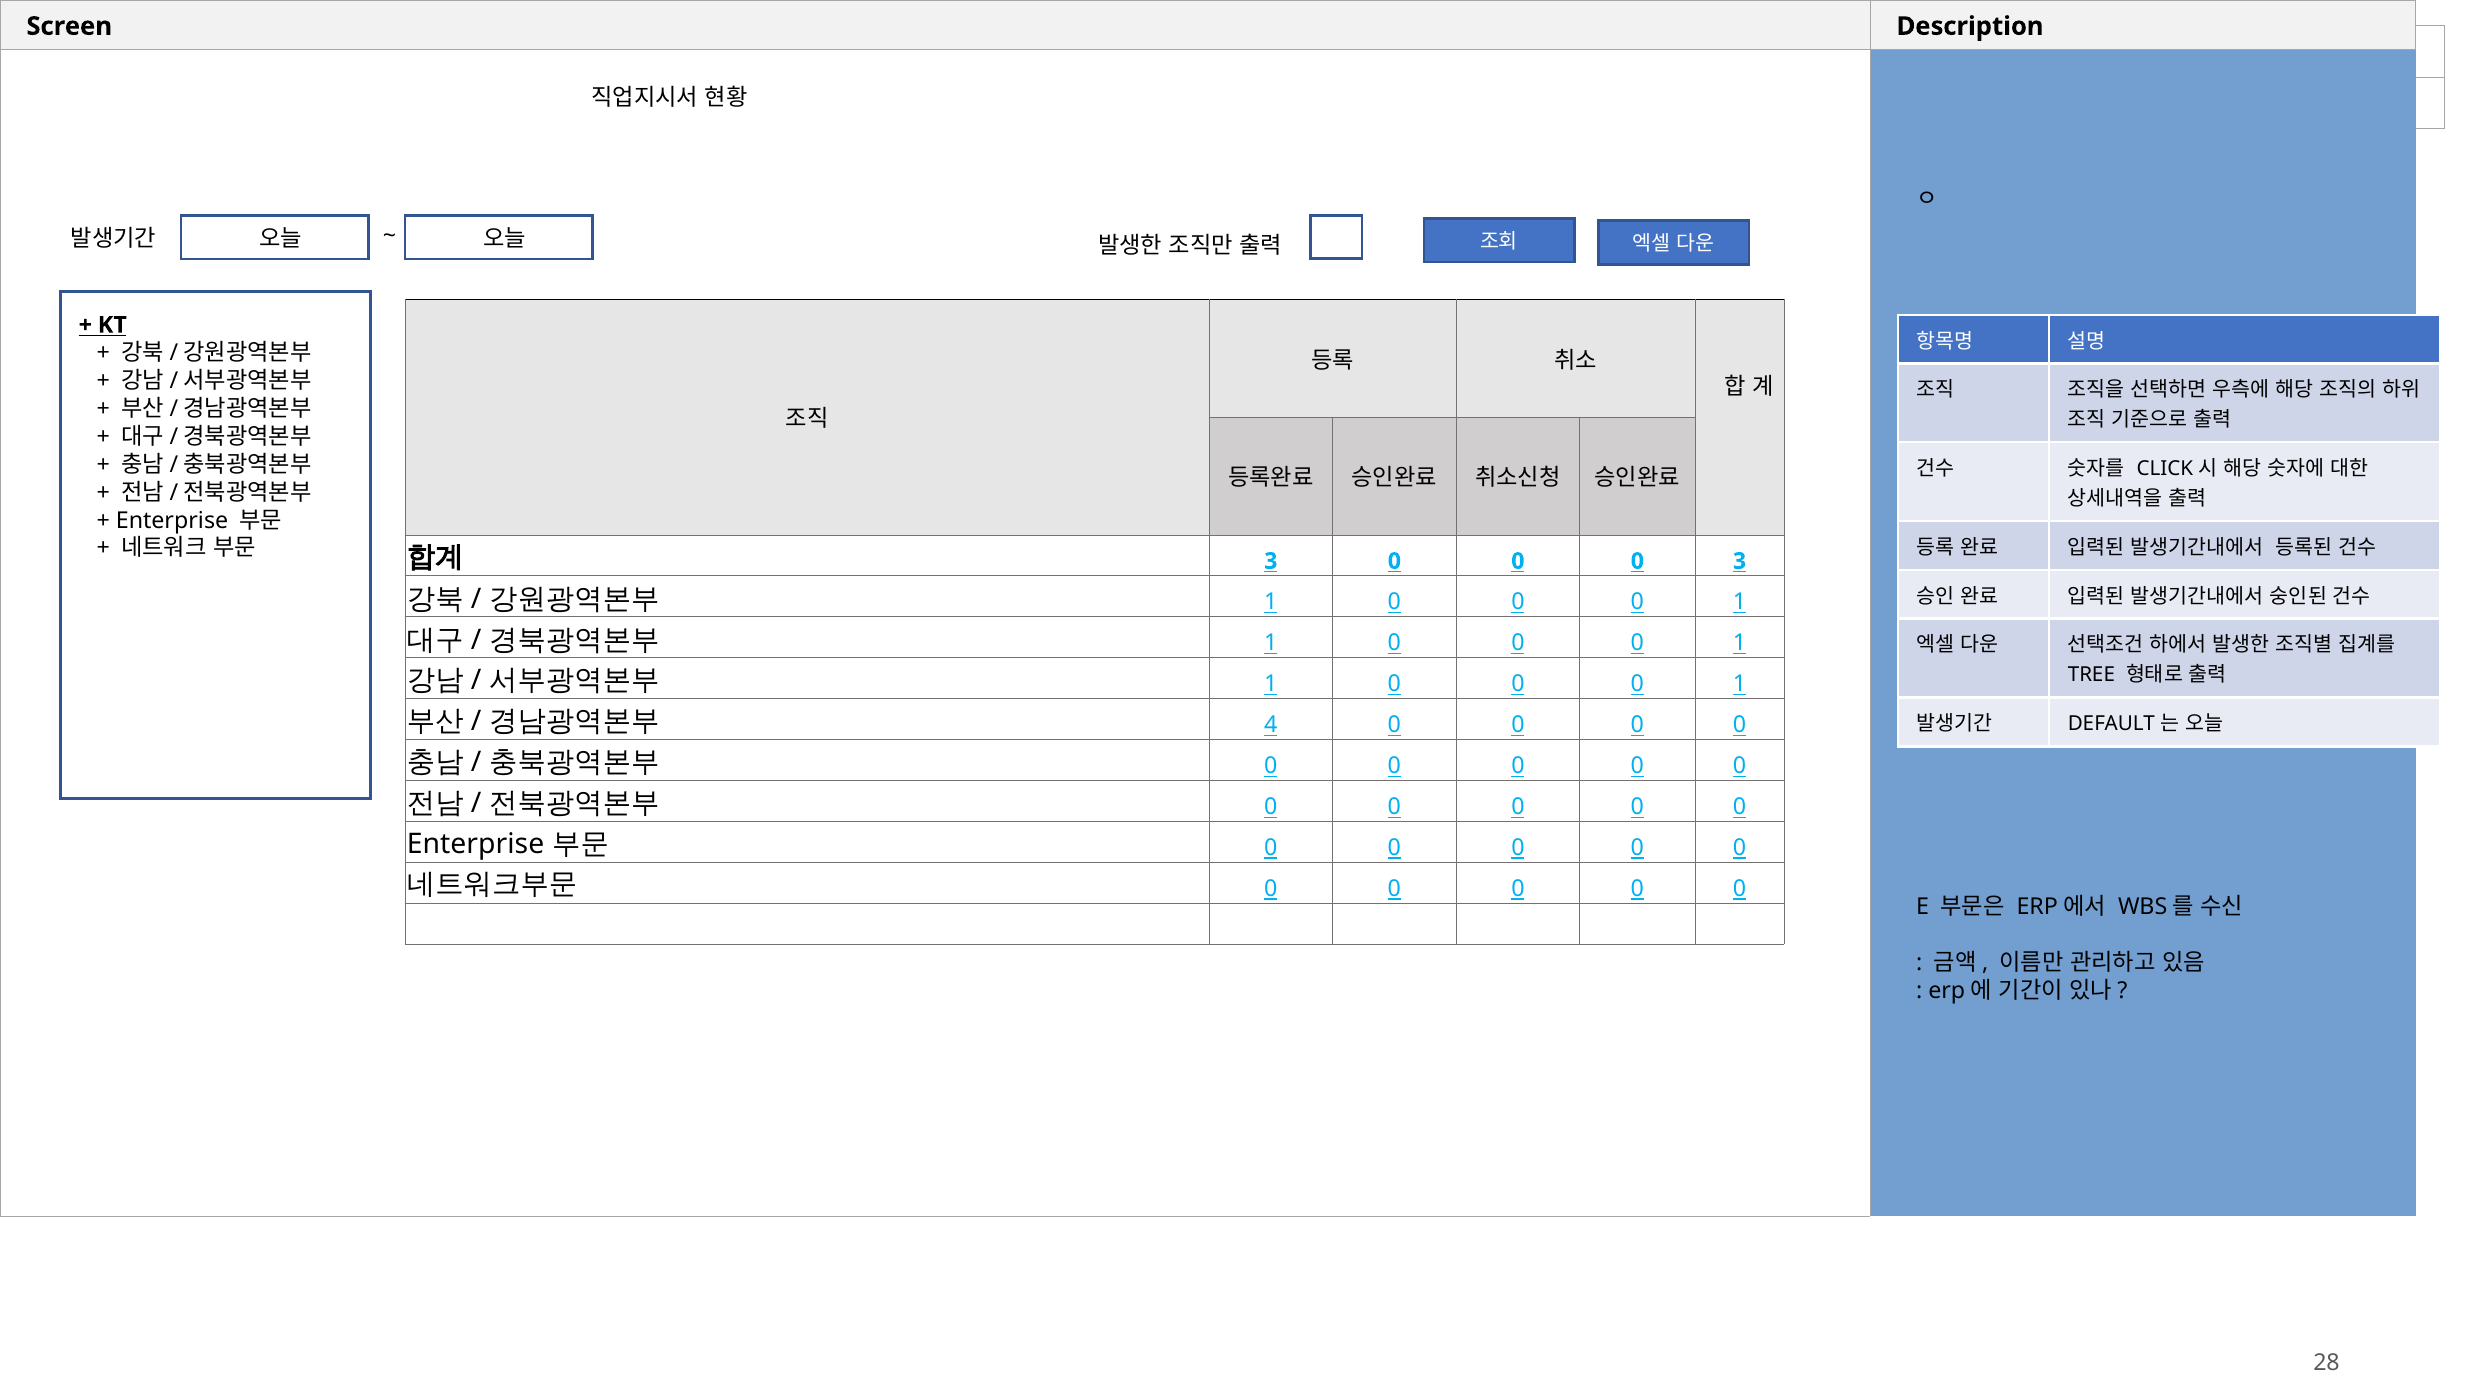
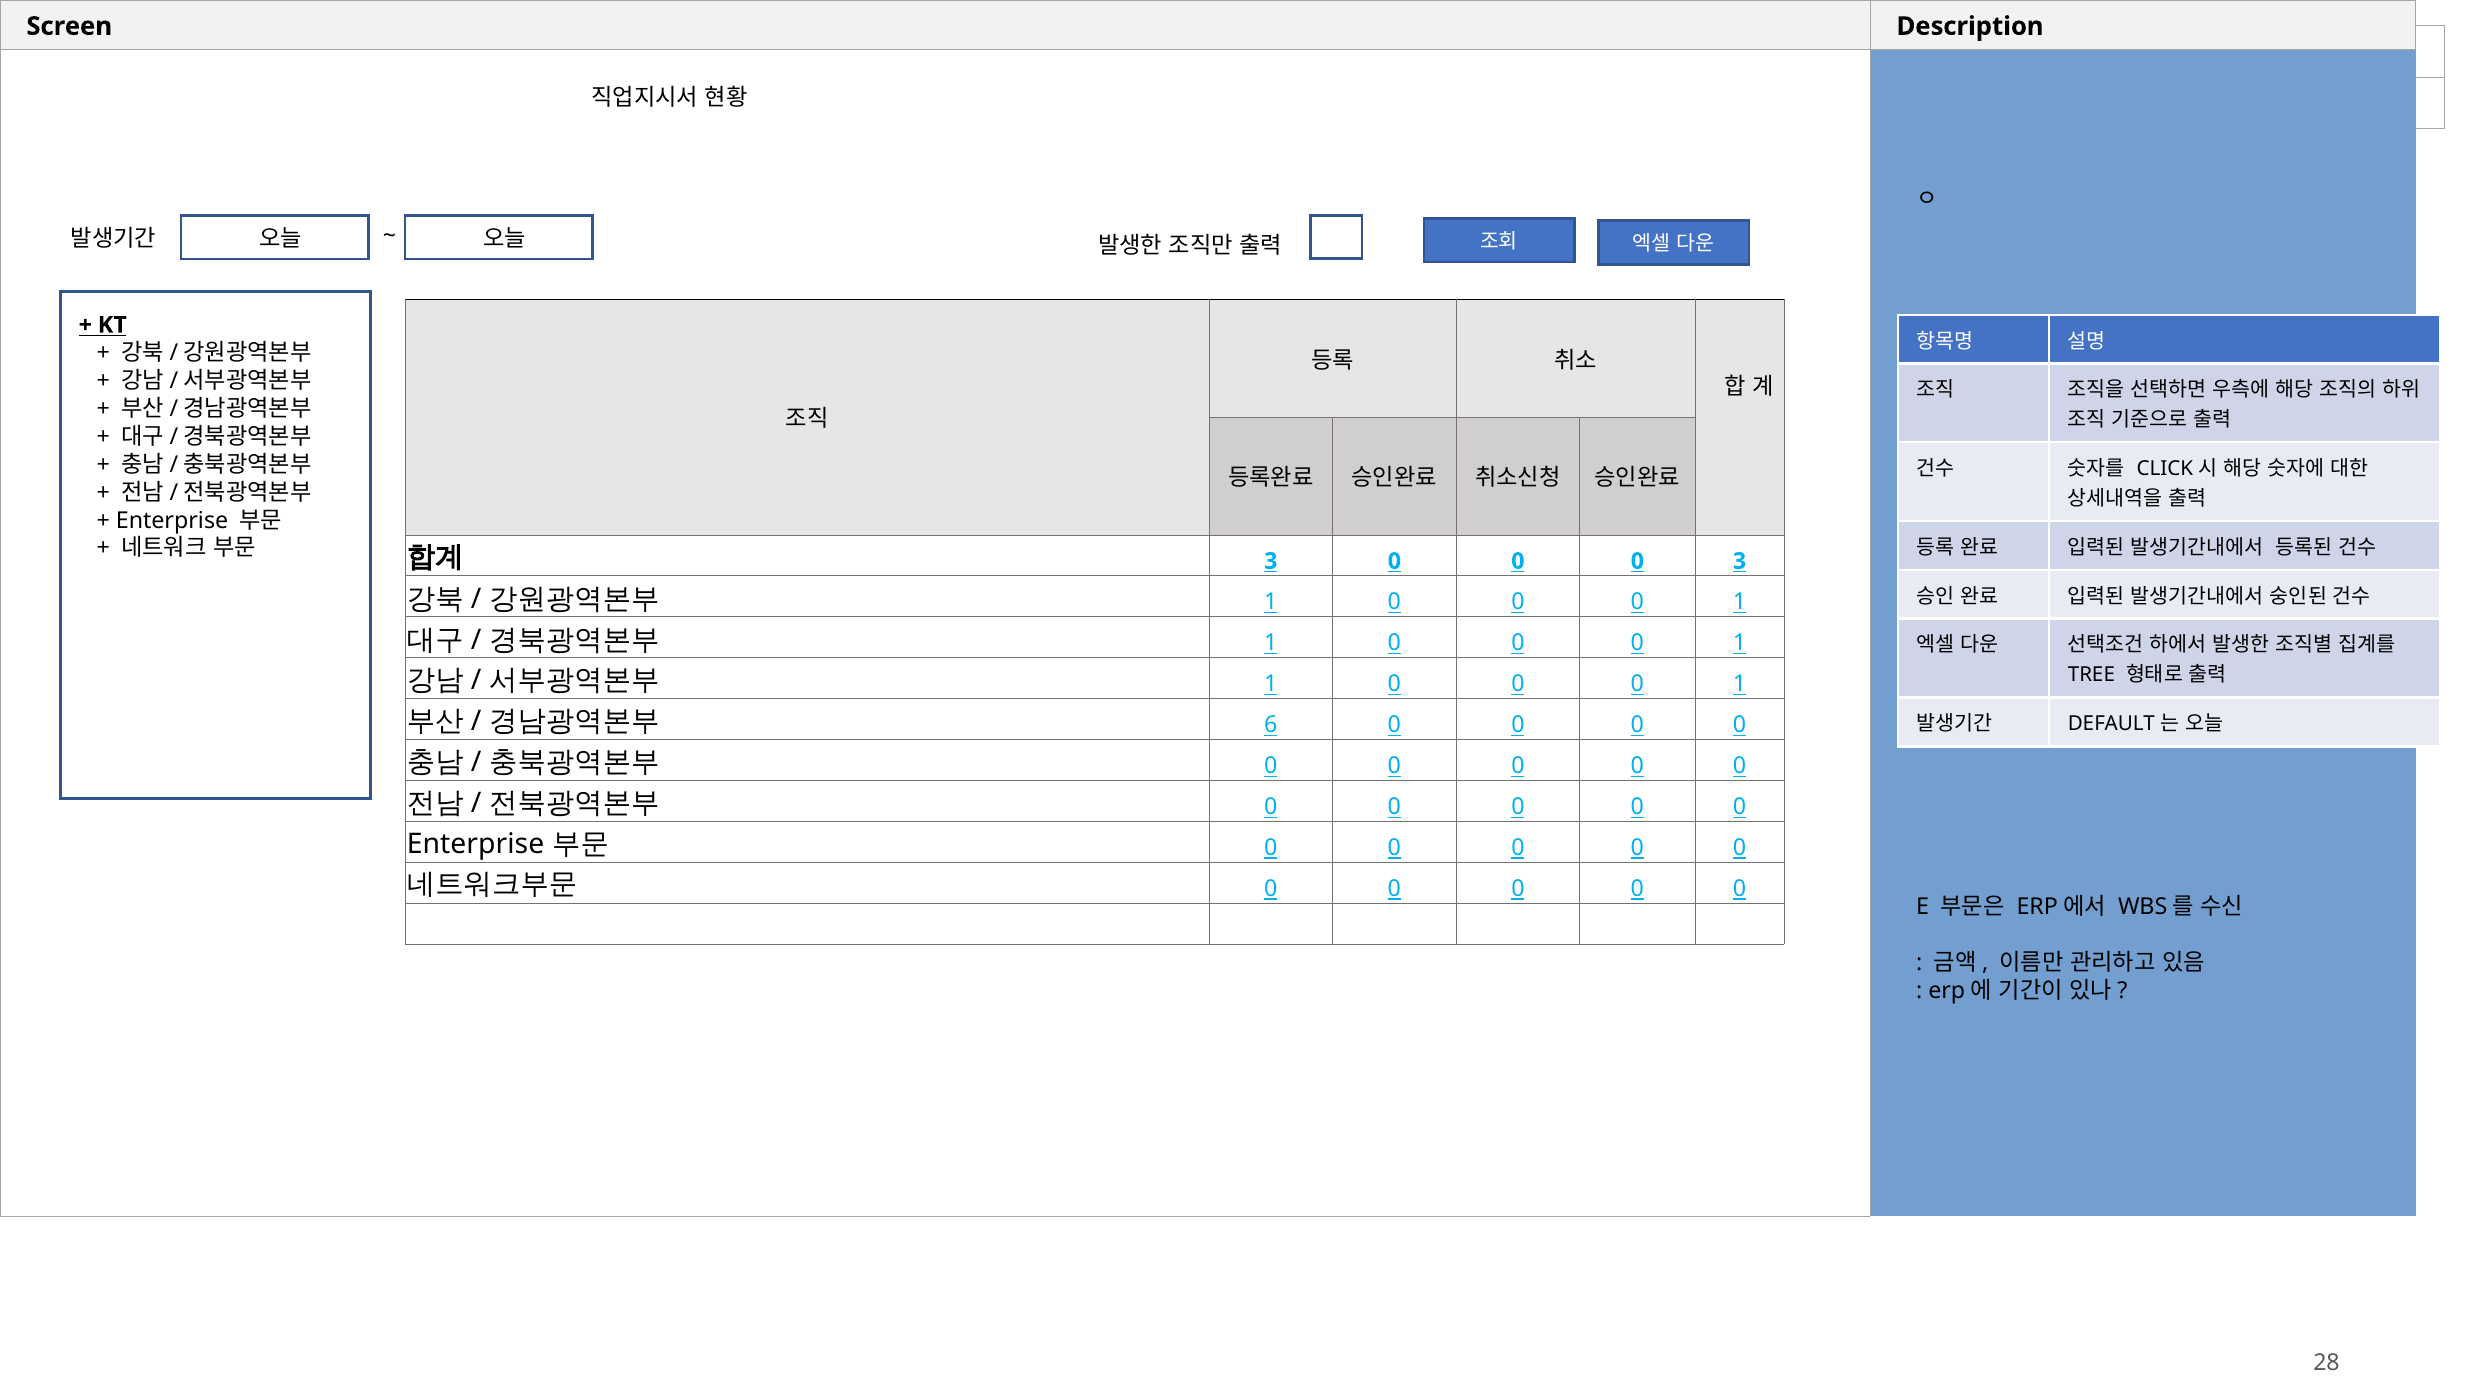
4: 4 -> 6 (1271, 725)
